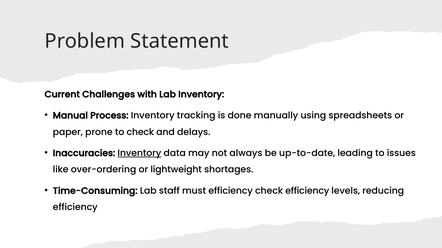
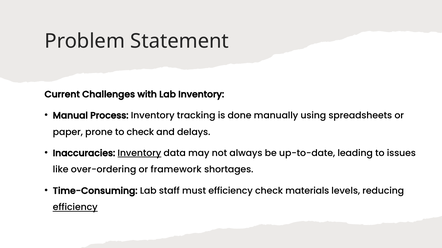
lightweight: lightweight -> framework (176, 170)
check efficiency: efficiency -> materials (307, 191)
efficiency underline: none -> present (75, 208)
